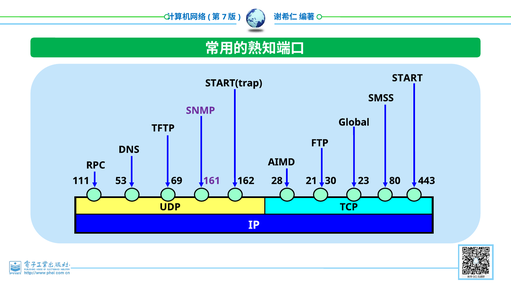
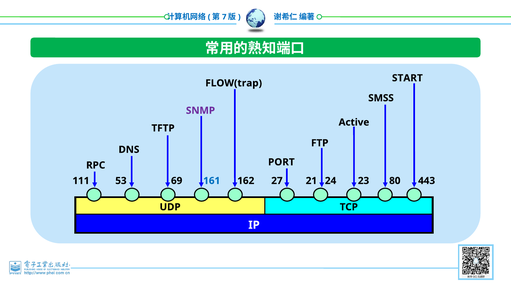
START(trap: START(trap -> FLOW(trap (234, 83)
Global: Global -> Active (354, 122)
AIMD: AIMD -> PORT (281, 162)
161 colour: purple -> blue (212, 181)
28: 28 -> 27 (277, 181)
30: 30 -> 24 (331, 181)
